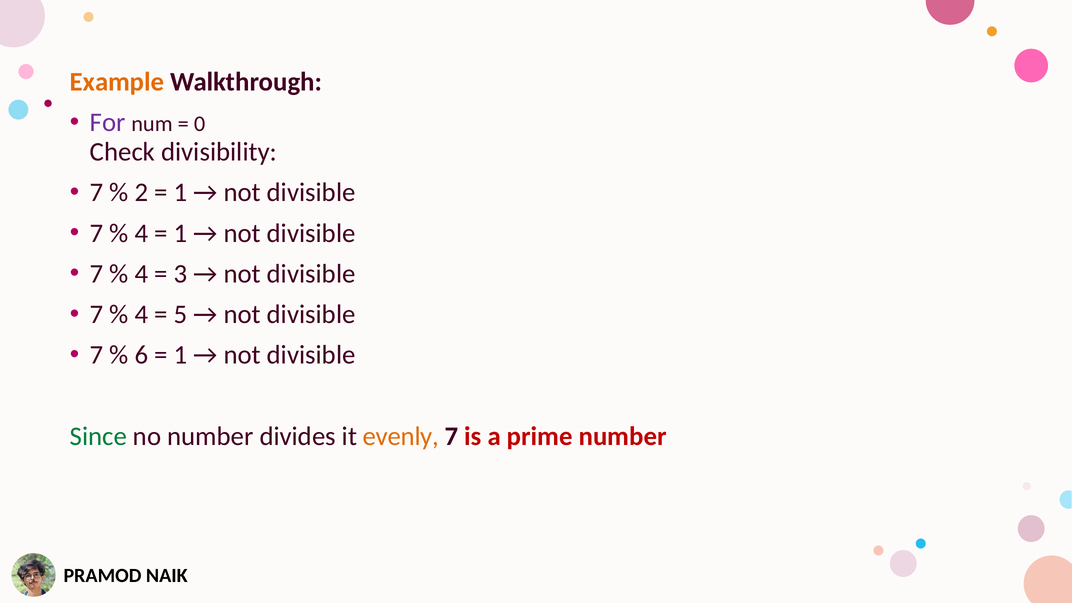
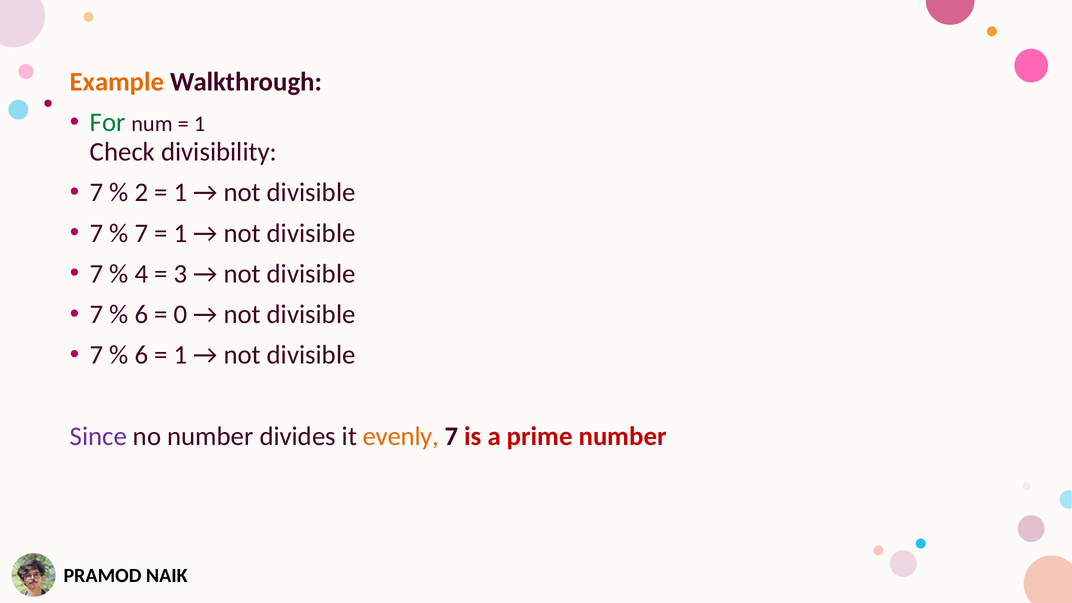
For colour: purple -> green (108, 123)
0: 0 -> 1 (200, 124)
4: 4 -> 7 (141, 233)
4: 4 -> 6 (141, 314)
5: 5 -> 0 (181, 314)
Since colour: green -> purple (98, 436)
